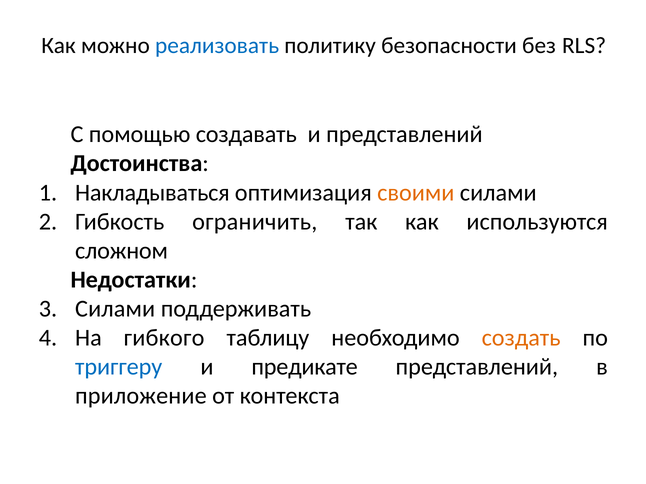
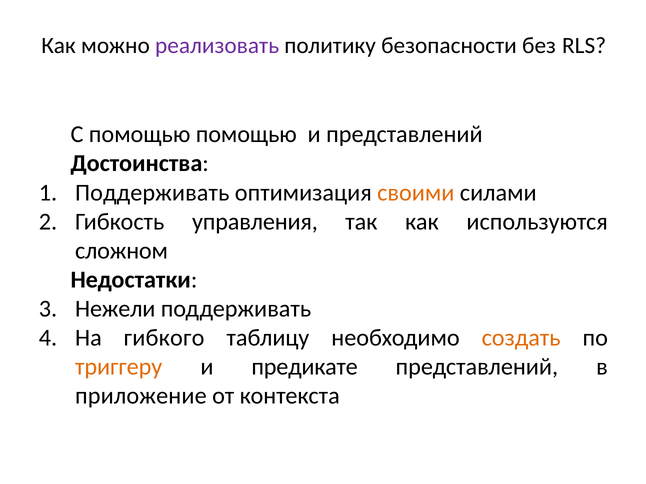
реализовать colour: blue -> purple (217, 45)
помощью создавать: создавать -> помощью (246, 135)
Накладываться: Накладываться -> Поддерживать (152, 193)
ограничить: ограничить -> управления (255, 222)
Силами: Силами -> Нежели (115, 309)
триггеру colour: blue -> orange (119, 367)
